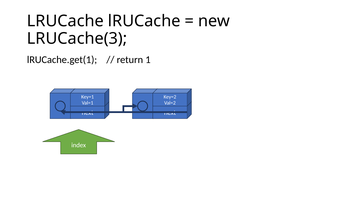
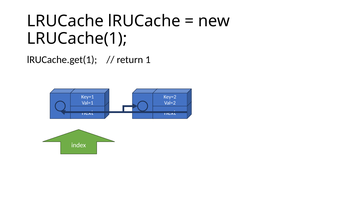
LRUCache(3: LRUCache(3 -> LRUCache(1 (77, 38)
